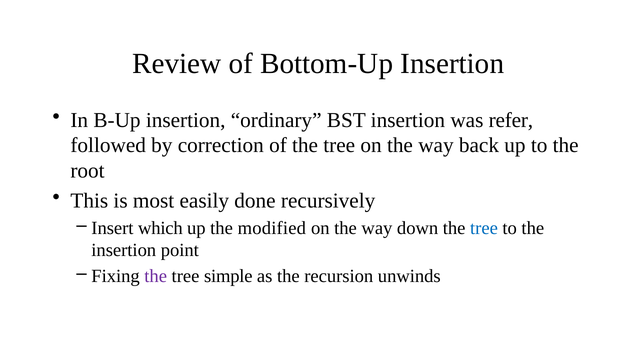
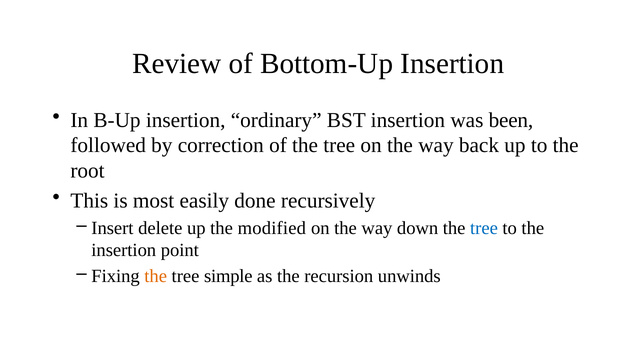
refer: refer -> been (511, 120)
which: which -> delete (160, 228)
the colour: purple -> orange (156, 277)
